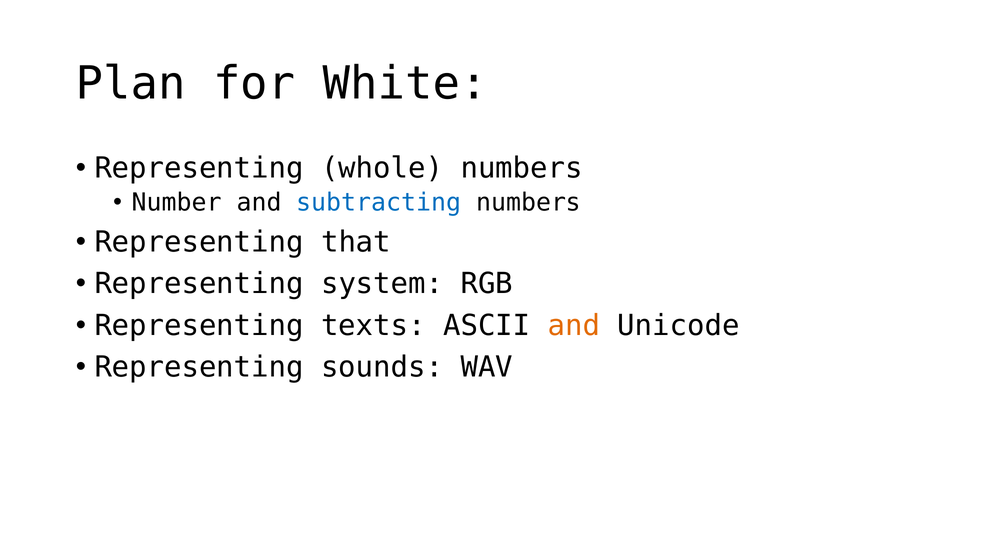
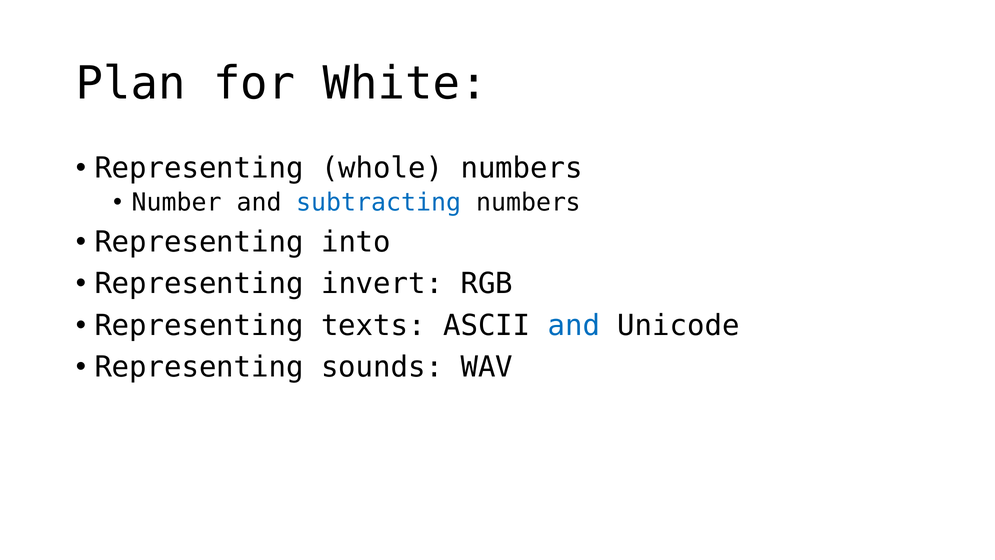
that: that -> into (356, 242)
system: system -> invert (382, 284)
and colour: orange -> blue (574, 325)
